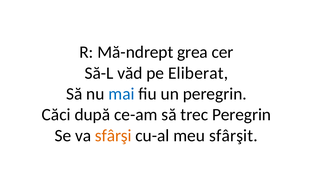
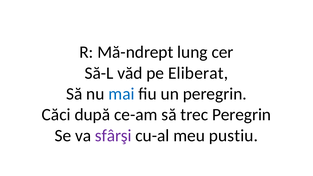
grea: grea -> lung (192, 52)
sfârşi colour: orange -> purple (113, 136)
sfârşit: sfârşit -> pustiu (233, 136)
